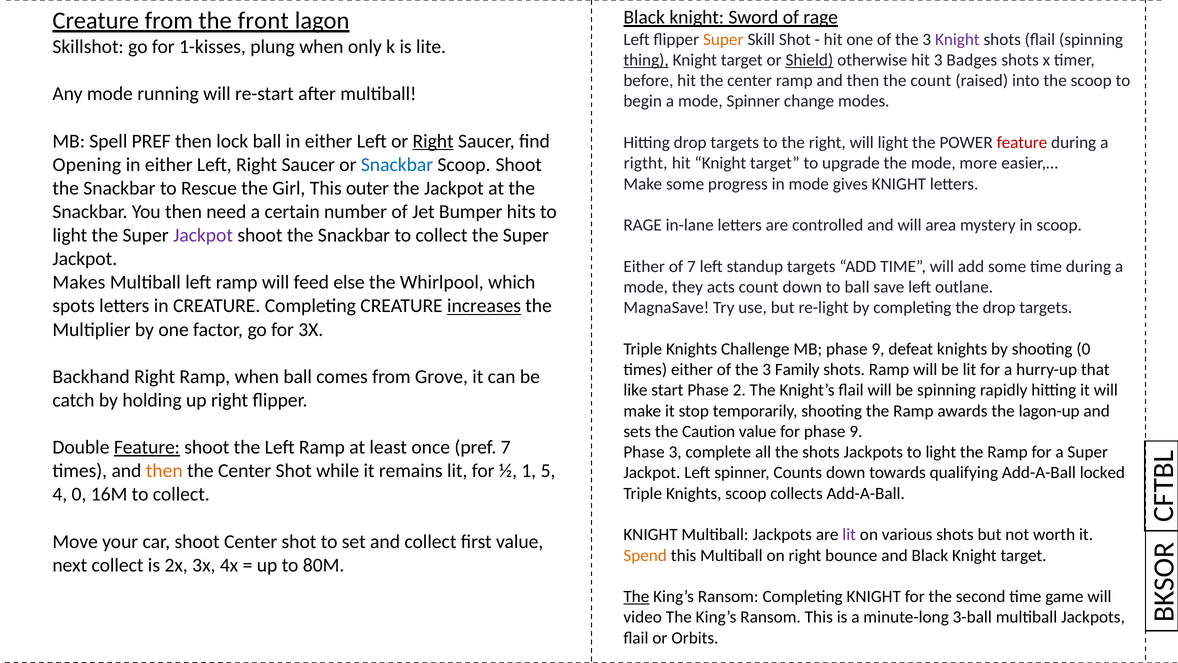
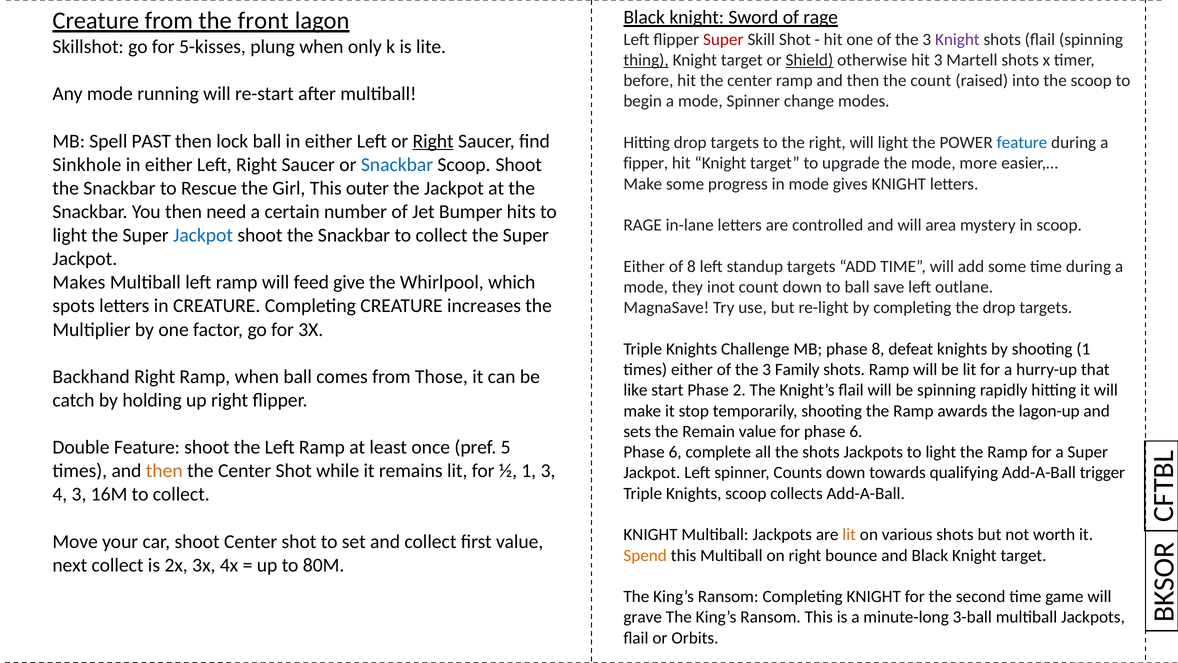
Super colour: orange -> red (723, 39)
1-kisses: 1-kisses -> 5-kisses (212, 47)
Badges: Badges -> Martell (972, 60)
Spell PREF: PREF -> PAST (151, 141)
feature colour: red -> blue (1022, 143)
rigtht: rigtht -> fipper (646, 163)
Opening: Opening -> Sinkhole (87, 165)
Jackpot colour: purple -> blue (203, 235)
of 7: 7 -> 8 (691, 266)
else: else -> give (349, 282)
acts: acts -> inot (721, 287)
increases underline: present -> none (484, 306)
MB phase 9: 9 -> 8 (878, 349)
shooting 0: 0 -> 1 (1083, 349)
Grove: Grove -> Those (441, 376)
Caution: Caution -> Remain (709, 431)
for phase 9: 9 -> 6 (856, 431)
Feature underline: present -> none (147, 447)
pref 7: 7 -> 5 (506, 447)
3: 3 -> 6 (675, 452)
1 5: 5 -> 3 (548, 471)
locked: locked -> trigger (1102, 473)
4 0: 0 -> 3 (79, 494)
lit colour: purple -> orange (849, 534)
The underline: present -> none (636, 596)
video: video -> grave (643, 617)
